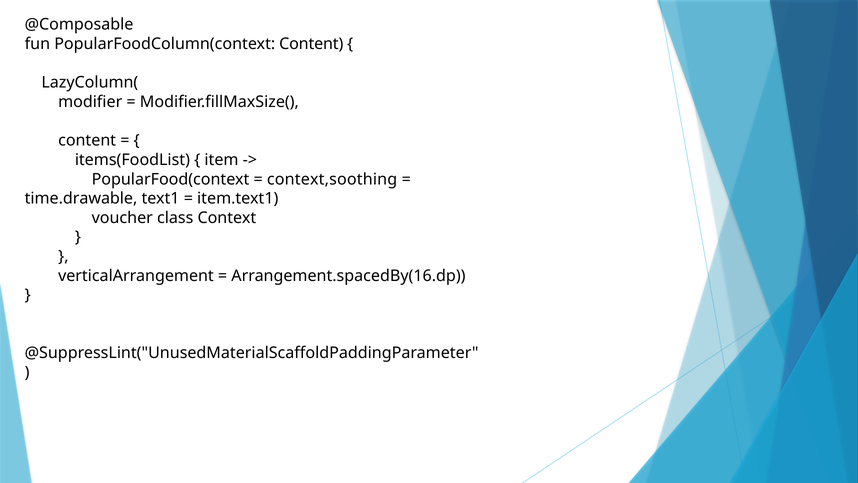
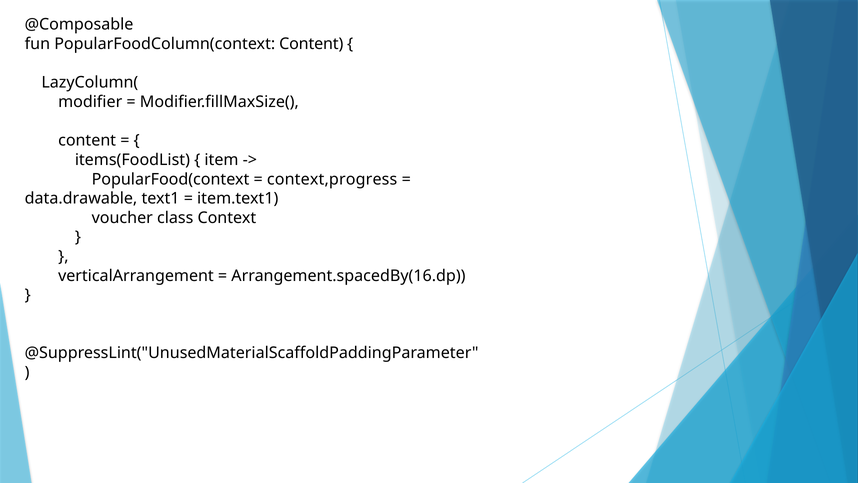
context,soothing: context,soothing -> context,progress (332, 179)
time.drawable: time.drawable -> data.drawable (81, 198)
